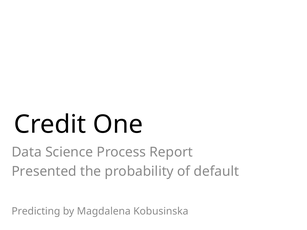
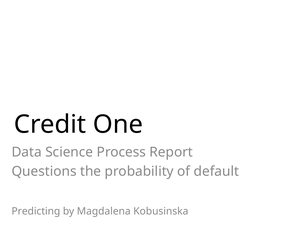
Presented: Presented -> Questions (44, 172)
